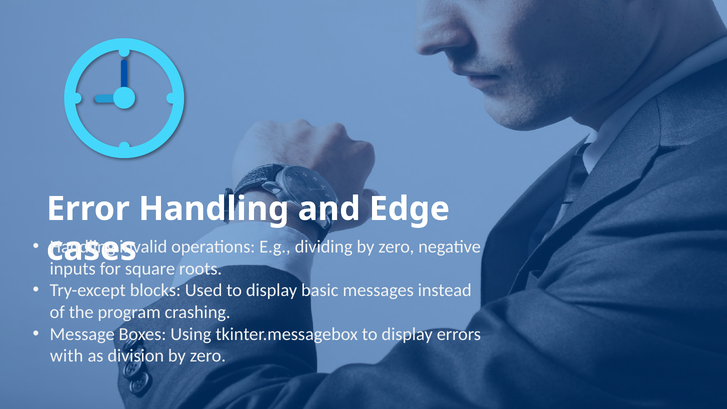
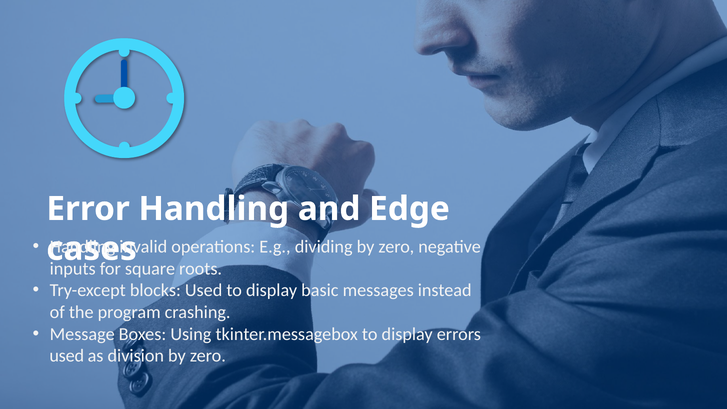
with: with -> used (67, 356)
